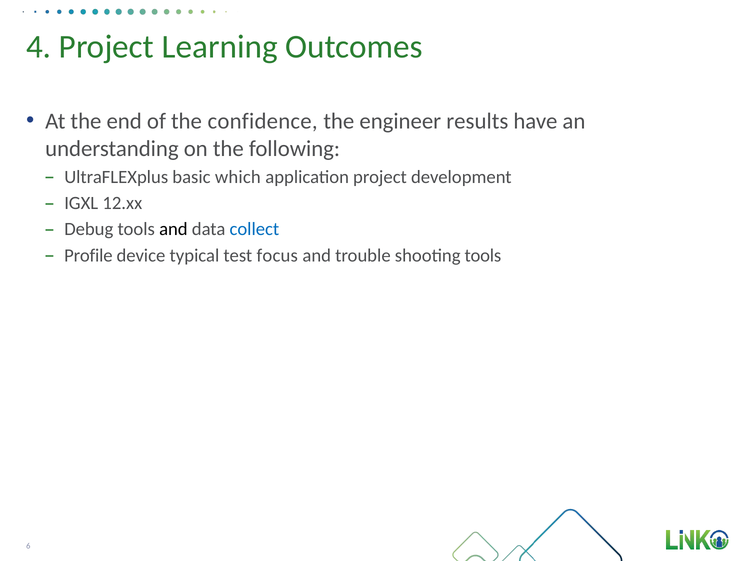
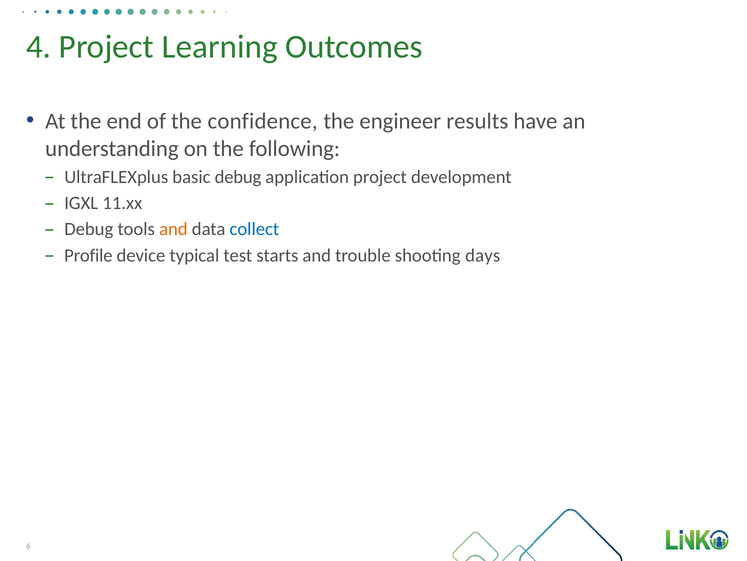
basic which: which -> debug (238, 177)
12.xx: 12.xx -> 11.xx (122, 203)
and colour: black -> orange (173, 229)
focus: focus -> starts (277, 255)
shooting tools: tools -> days (483, 255)
